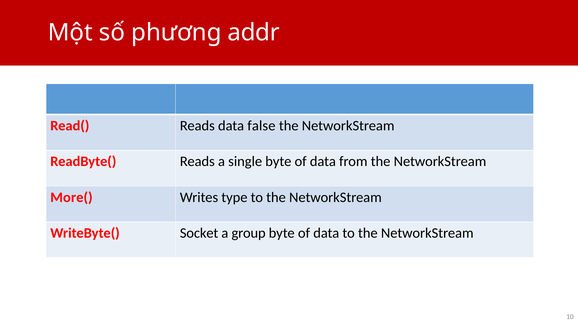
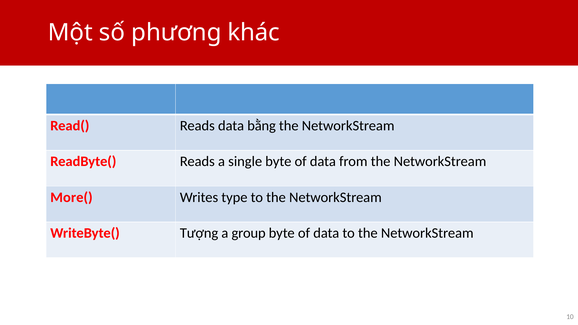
addr: addr -> khác (254, 33)
false: false -> bằng (262, 126)
Socket: Socket -> Tượng (199, 233)
